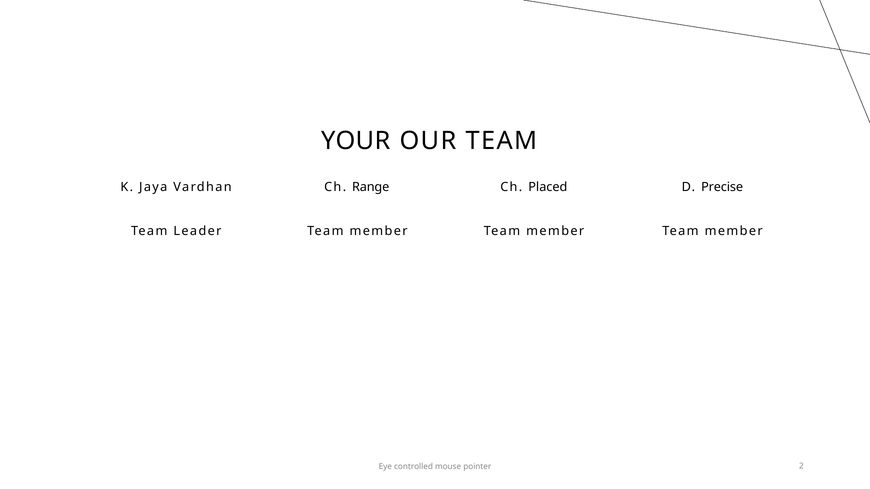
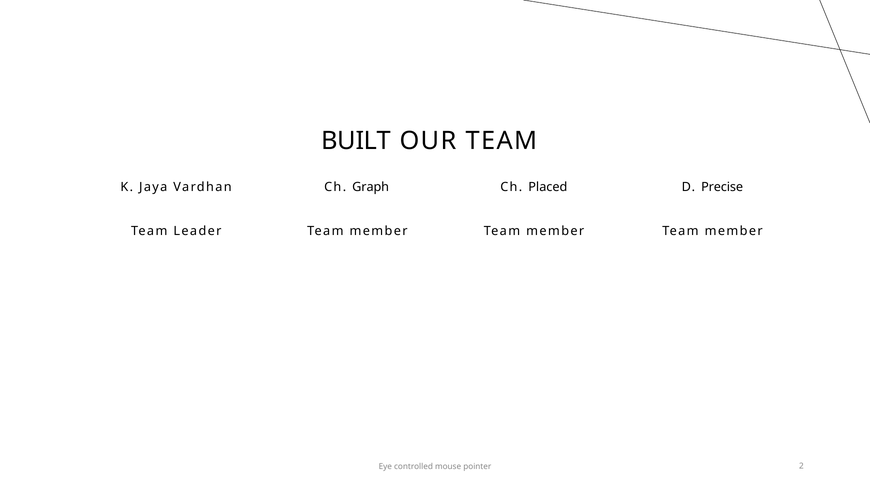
YOUR: YOUR -> BUILT (356, 141)
Range: Range -> Graph (371, 187)
